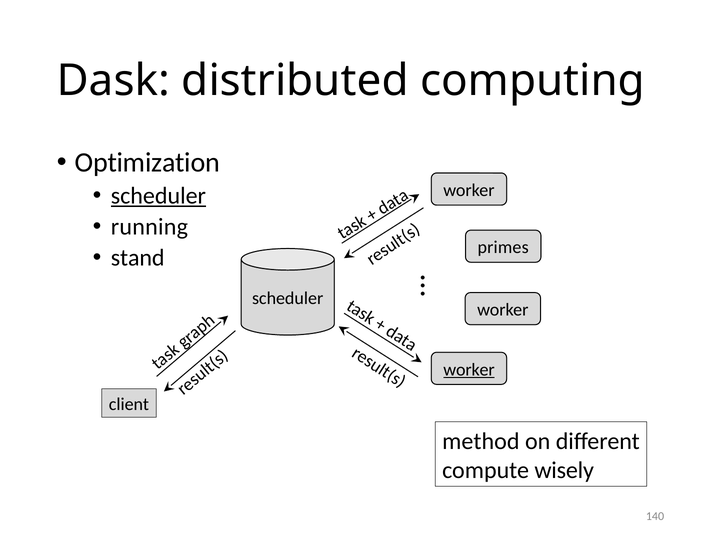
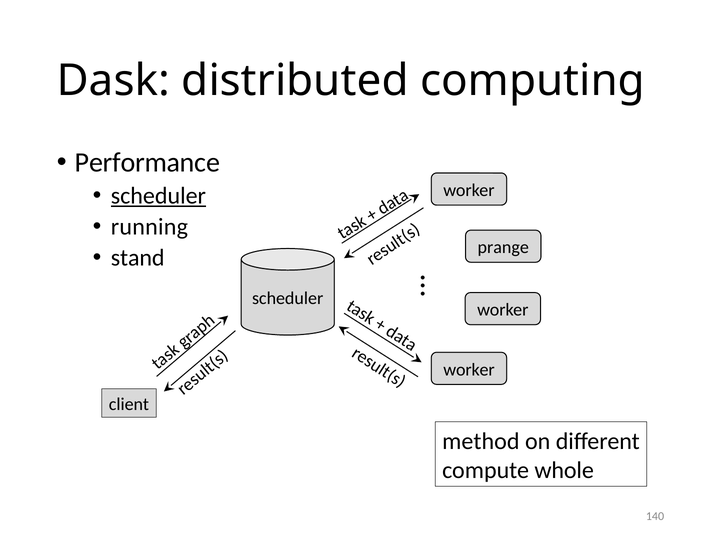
Optimization: Optimization -> Performance (147, 163)
primes: primes -> prange (503, 247)
worker underline: present -> none (469, 369)
wisely: wisely -> whole (564, 470)
